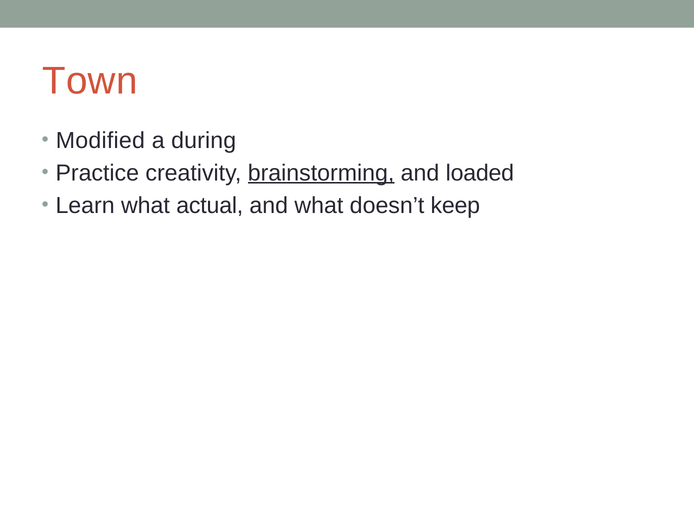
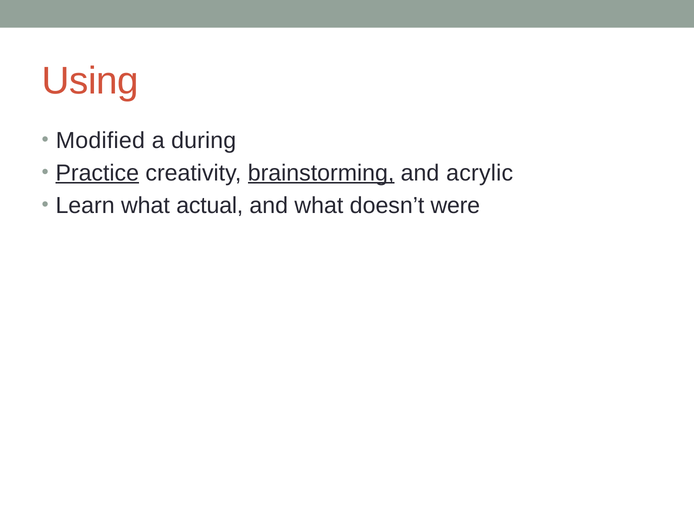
Town: Town -> Using (90, 81)
Practice underline: none -> present (97, 173)
loaded: loaded -> acrylic (480, 173)
keep: keep -> were (455, 205)
